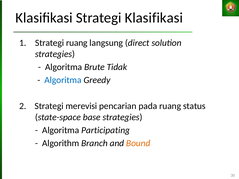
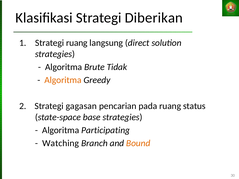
Strategi Klasifikasi: Klasifikasi -> Diberikan (154, 18)
Algoritma colour: blue -> orange (63, 80)
merevisi: merevisi -> gagasan (81, 106)
Algorithm: Algorithm -> Watching (61, 143)
